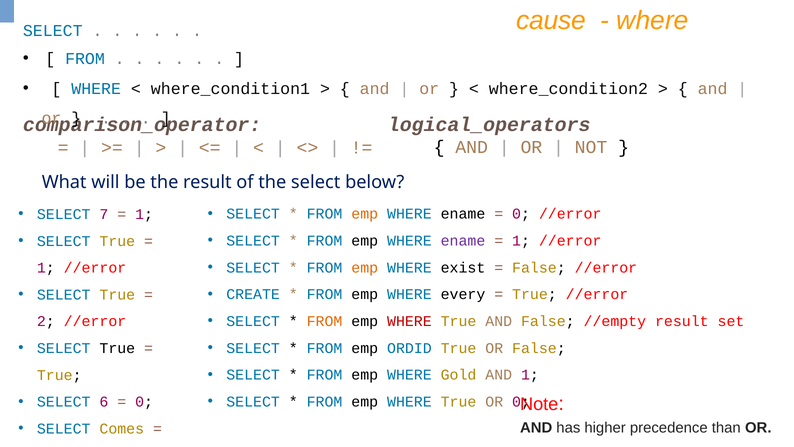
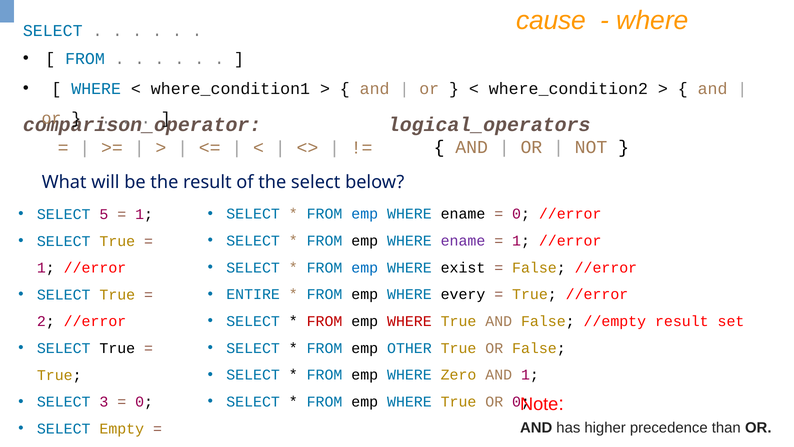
emp colour: orange -> blue (365, 214)
7: 7 -> 5 (104, 214)
emp colour: orange -> blue (365, 267)
CREATE: CREATE -> ENTIRE (253, 294)
FROM colour: orange -> red (325, 321)
ORDID: ORDID -> OTHER (409, 348)
Gold: Gold -> Zero (459, 375)
6: 6 -> 3 (104, 402)
Comes: Comes -> Empty (122, 428)
